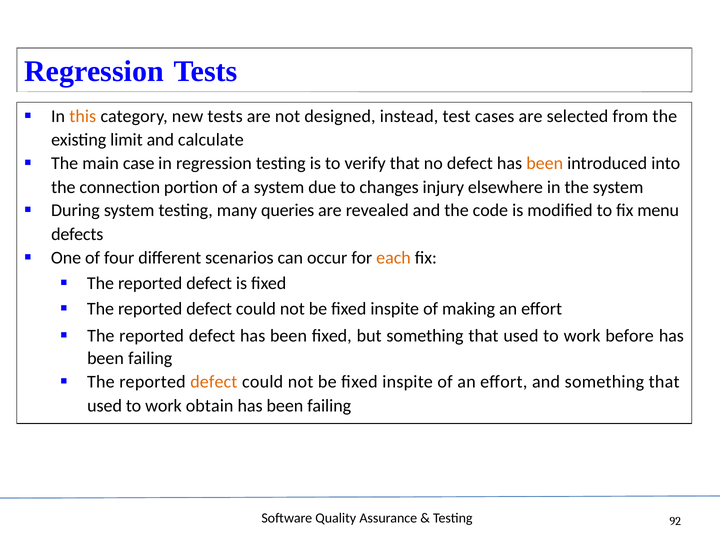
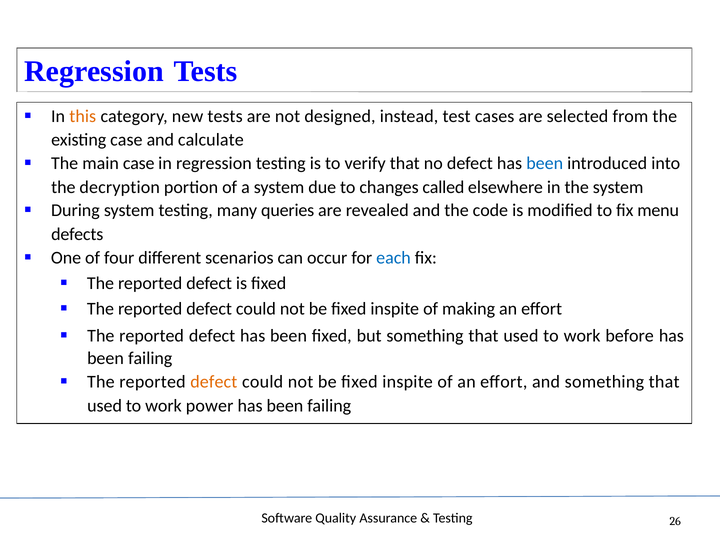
existing limit: limit -> case (126, 140)
been colour: orange -> blue (545, 163)
connection: connection -> decryption (120, 187)
injury: injury -> called (443, 187)
each colour: orange -> blue (394, 258)
obtain: obtain -> power (210, 406)
92: 92 -> 26 (675, 521)
